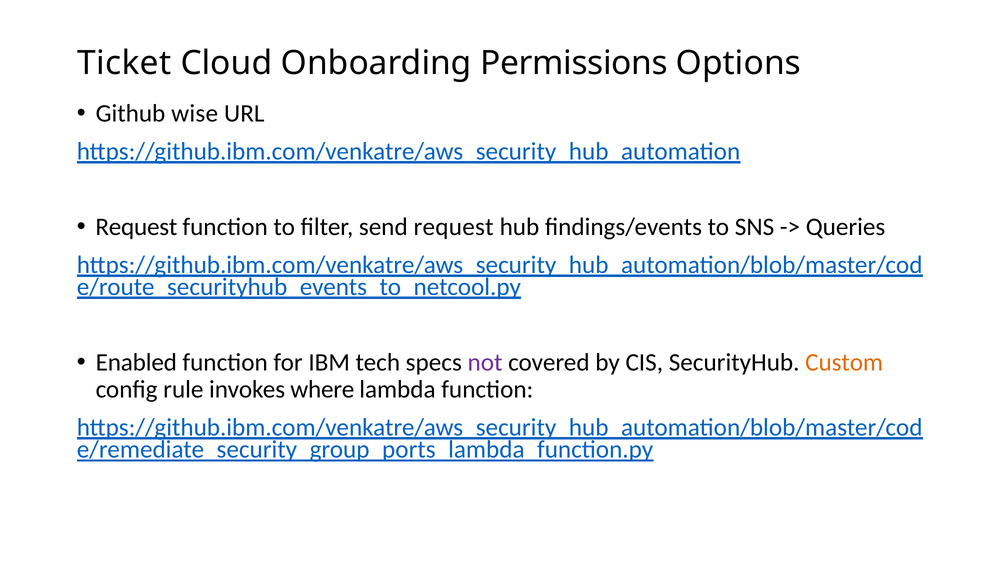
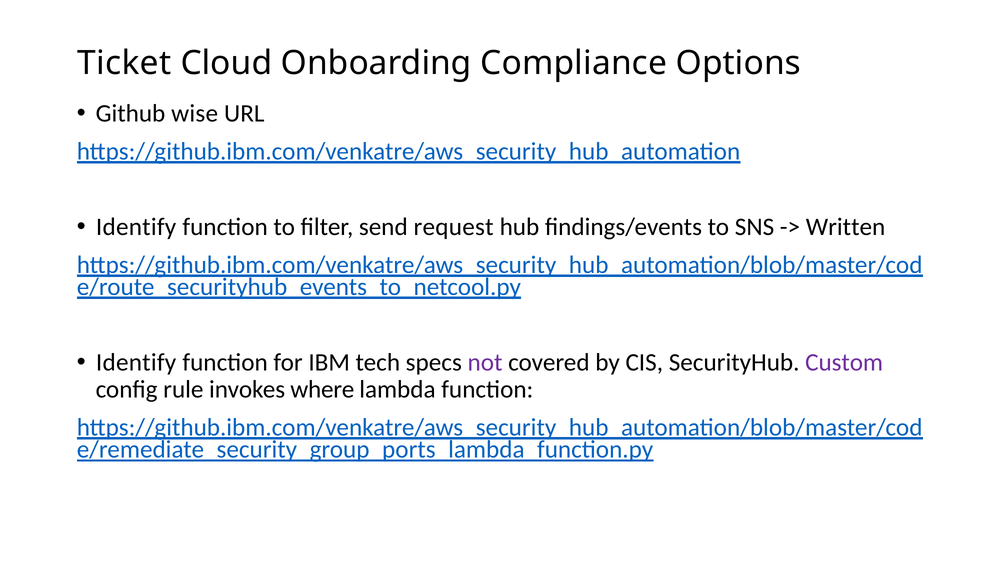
Permissions: Permissions -> Compliance (574, 63)
Request: Request -> Identify (136, 227)
Queries: Queries -> Written (846, 227)
Enabled: Enabled -> Identify (136, 363)
Custom colour: orange -> purple (844, 363)
